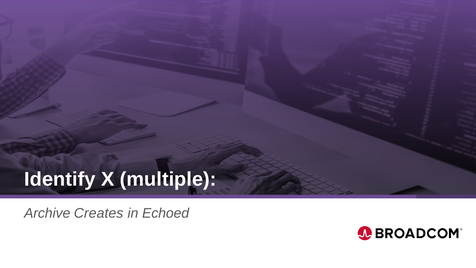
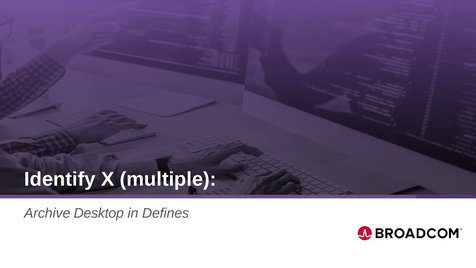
Creates: Creates -> Desktop (99, 213)
Echoed: Echoed -> Defines (166, 213)
